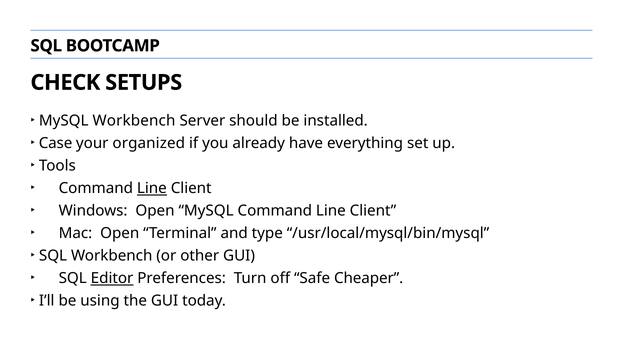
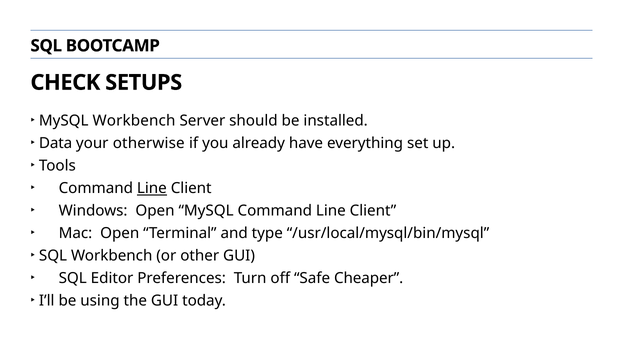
Case: Case -> Data (56, 143)
organized: organized -> otherwise (149, 143)
Editor underline: present -> none (112, 278)
